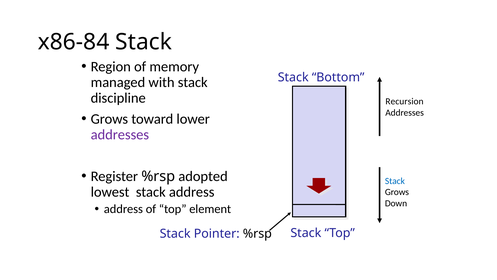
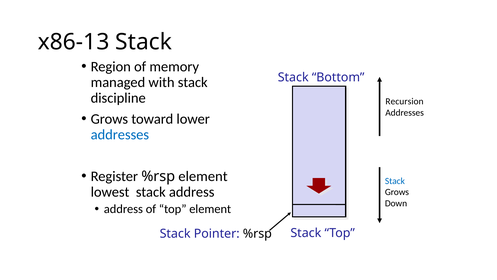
x86-84: x86-84 -> x86-13 (74, 42)
addresses colour: purple -> blue (120, 134)
%rsp adopted: adopted -> element (203, 176)
